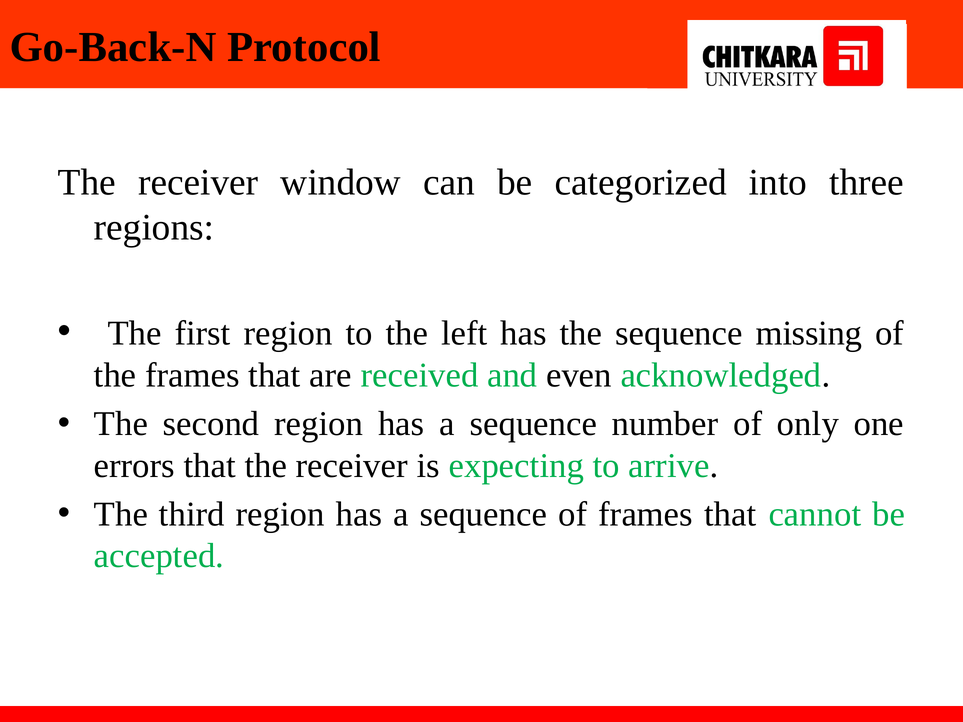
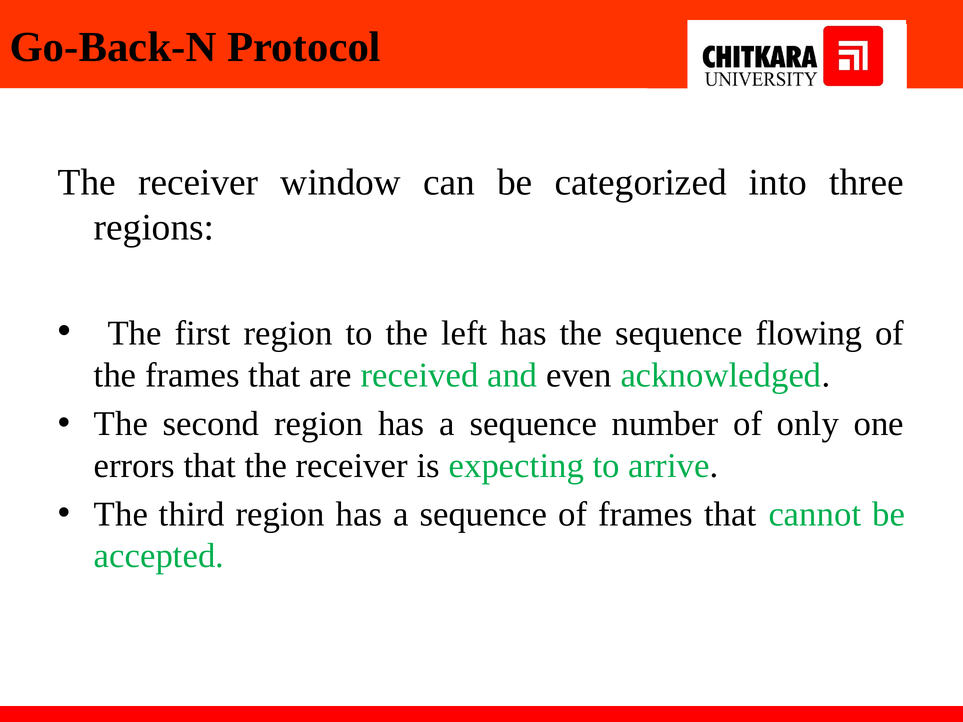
missing: missing -> flowing (809, 333)
